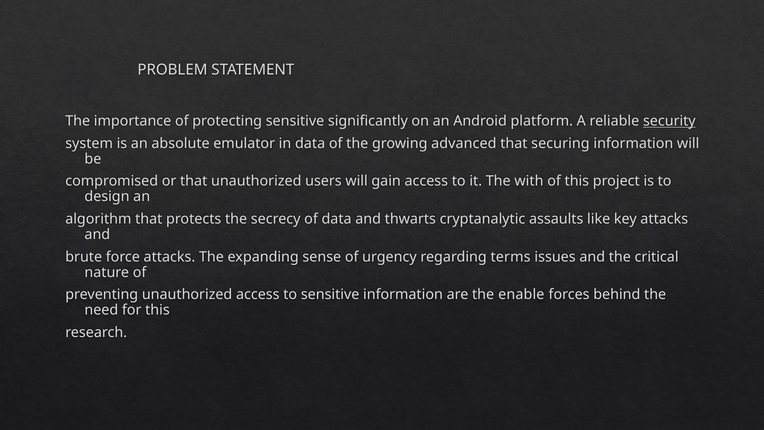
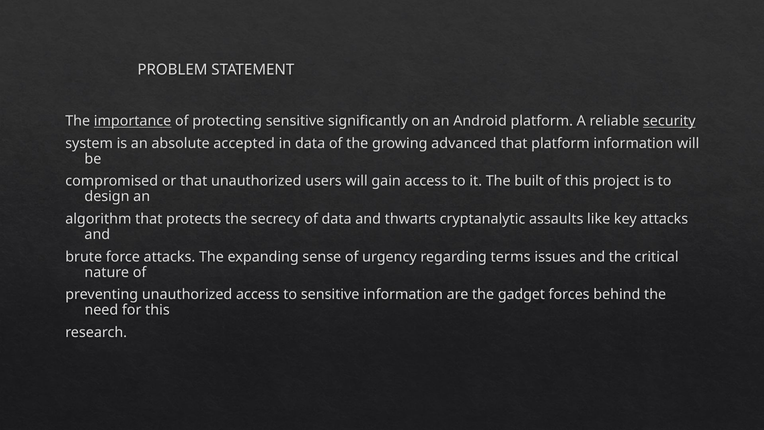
importance underline: none -> present (133, 121)
emulator: emulator -> accepted (244, 143)
that securing: securing -> platform (560, 143)
with: with -> built (529, 181)
enable: enable -> gadget (521, 295)
